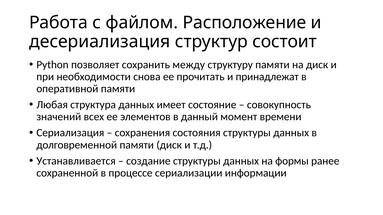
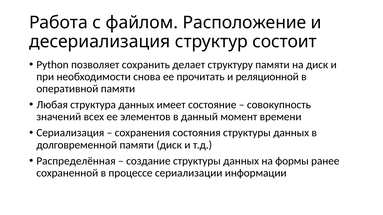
между: между -> делает (189, 65)
принадлежат: принадлежат -> реляционной (267, 77)
Устанавливается: Устанавливается -> Распределённая (76, 161)
